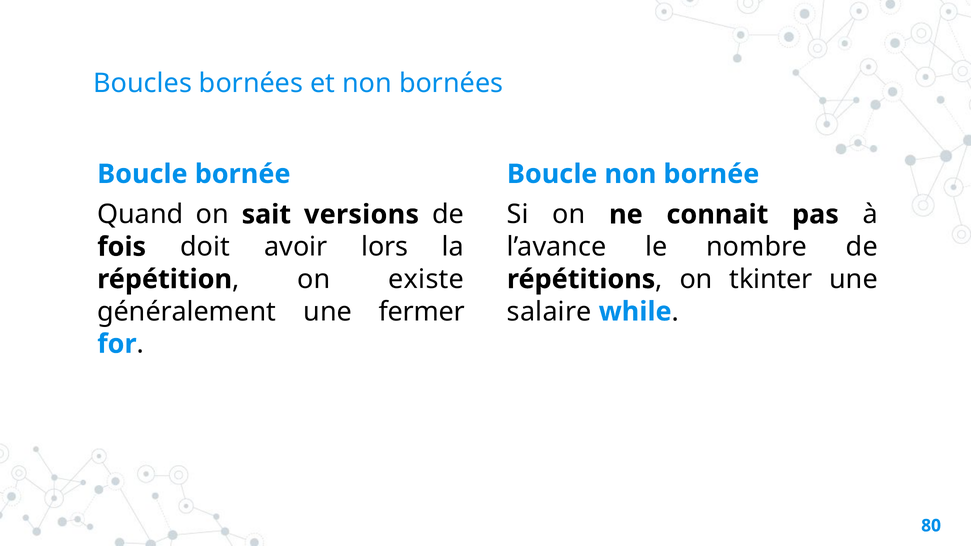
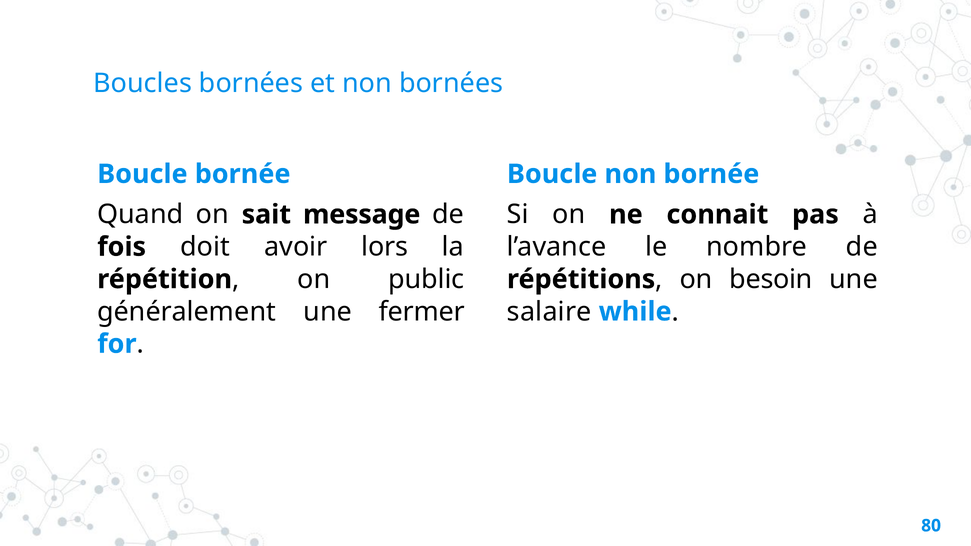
versions: versions -> message (362, 215)
existe: existe -> public (426, 279)
tkinter: tkinter -> besoin (771, 279)
